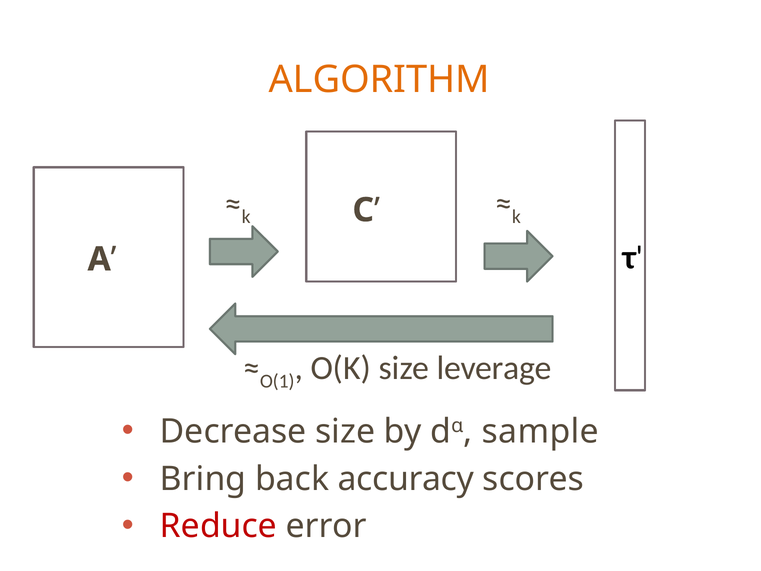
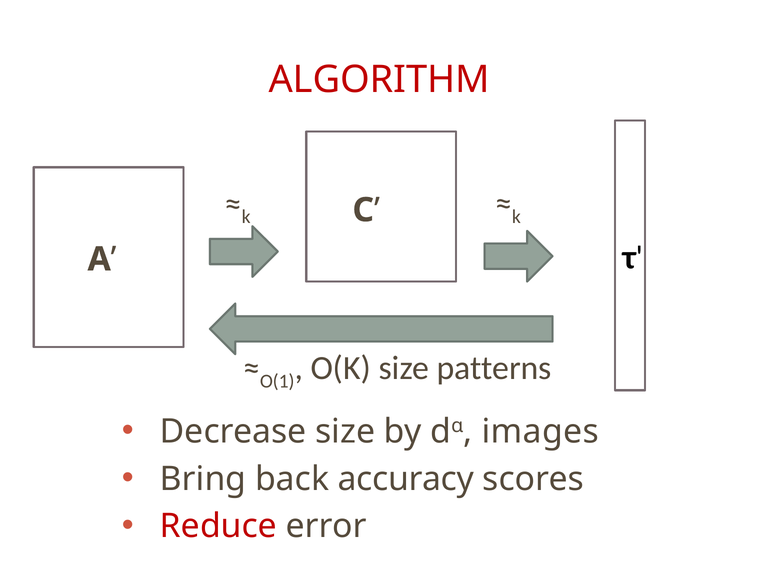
ALGORITHM colour: orange -> red (379, 80)
leverage: leverage -> patterns (494, 368)
sample: sample -> images (540, 431)
